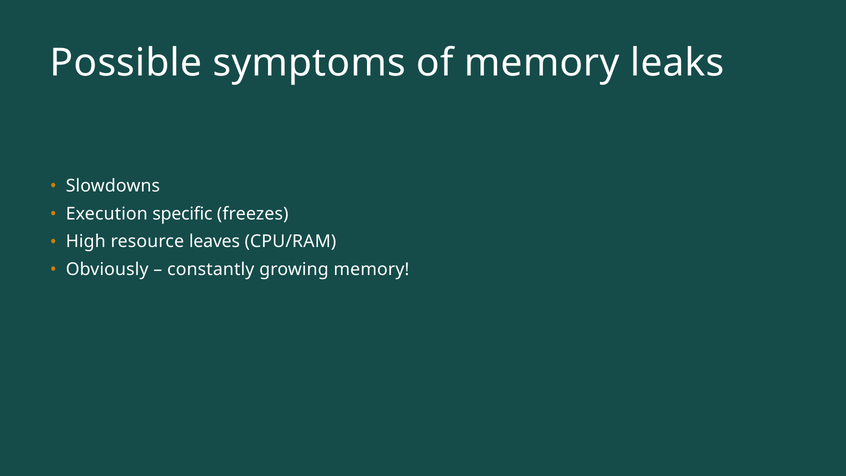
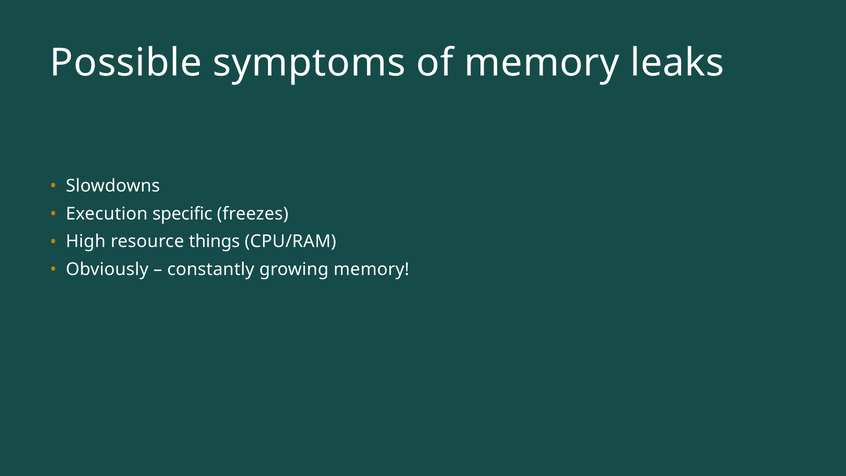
leaves: leaves -> things (215, 242)
